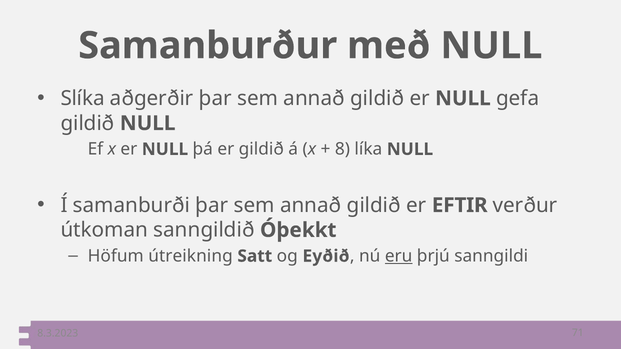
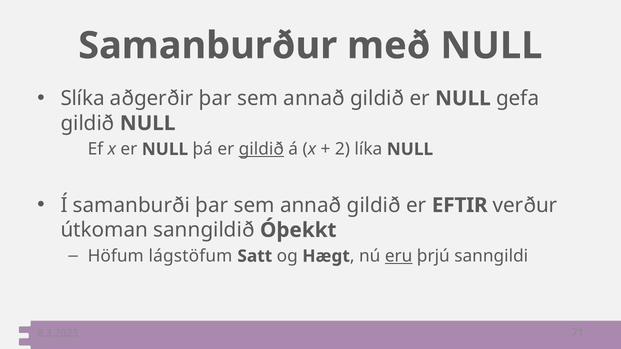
gildið underline: none -> present (261, 149)
8: 8 -> 2 (342, 149)
útreikning: útreikning -> lágstöfum (190, 256)
Eyðið: Eyðið -> Hægt (326, 256)
